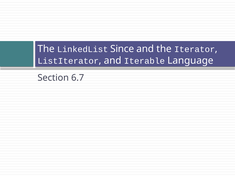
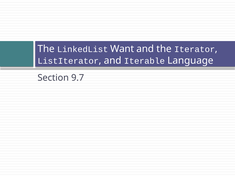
Since: Since -> Want (122, 49)
6.7: 6.7 -> 9.7 (78, 78)
